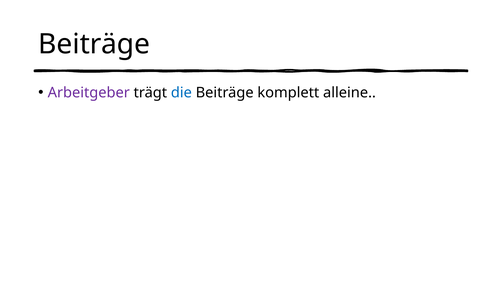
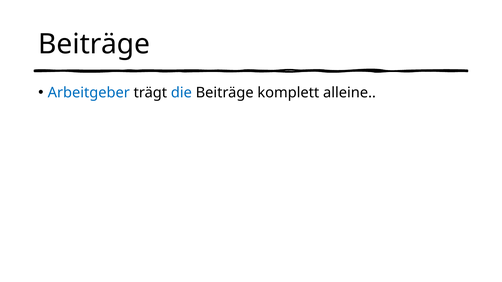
Arbeitgeber colour: purple -> blue (89, 93)
